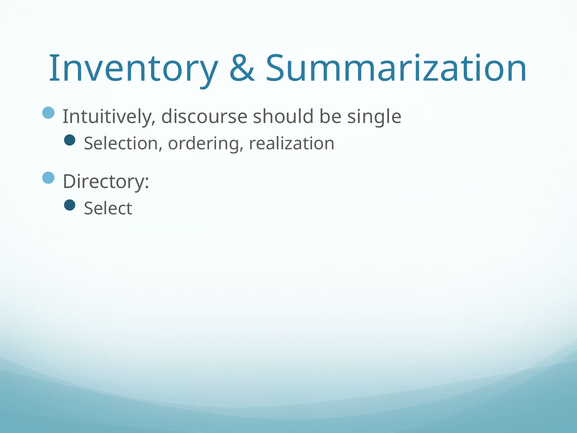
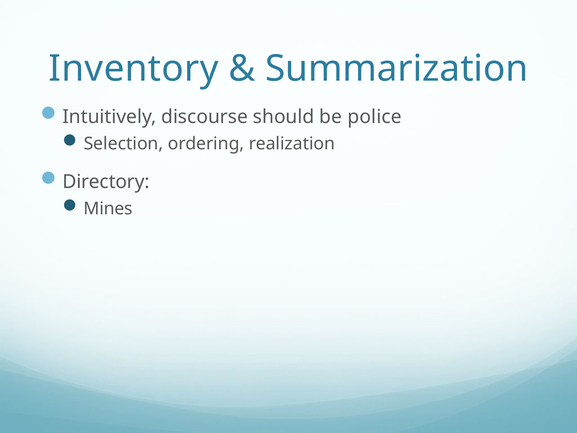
single: single -> police (375, 117)
Select: Select -> Mines (108, 209)
